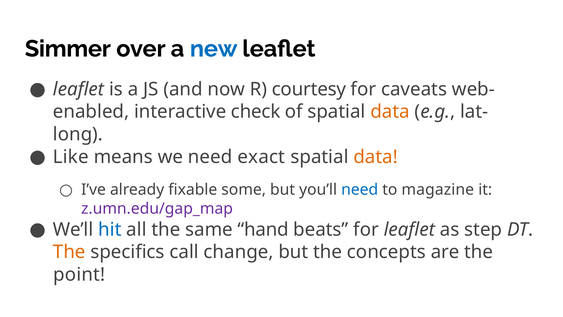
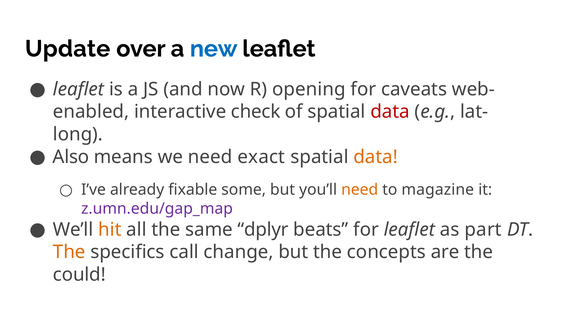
Simmer: Simmer -> Update (68, 49)
courtesy: courtesy -> opening (309, 89)
data colour: orange -> red (390, 112)
Like: Like -> Also (71, 157)
need colour: blue -> orange (360, 190)
hit colour: blue -> orange (110, 229)
hand: hand -> dplyr (263, 229)
step: step -> part (483, 229)
point: point -> could (79, 274)
